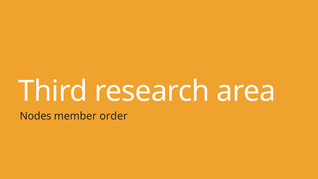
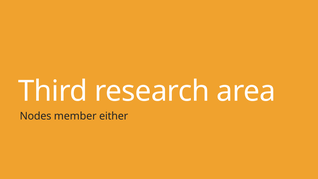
order: order -> either (114, 116)
